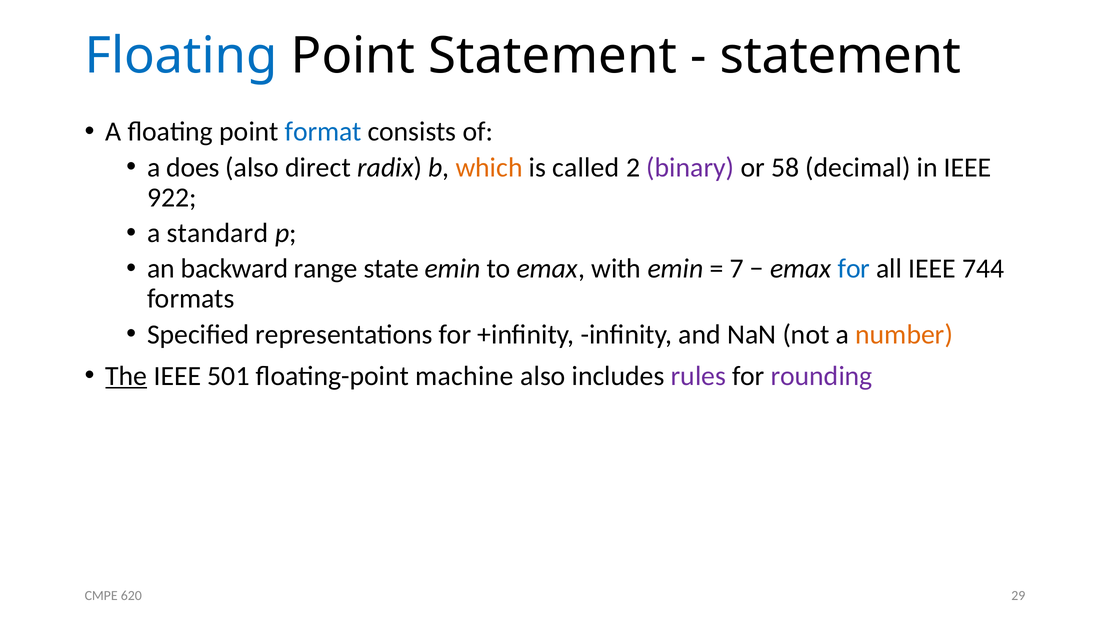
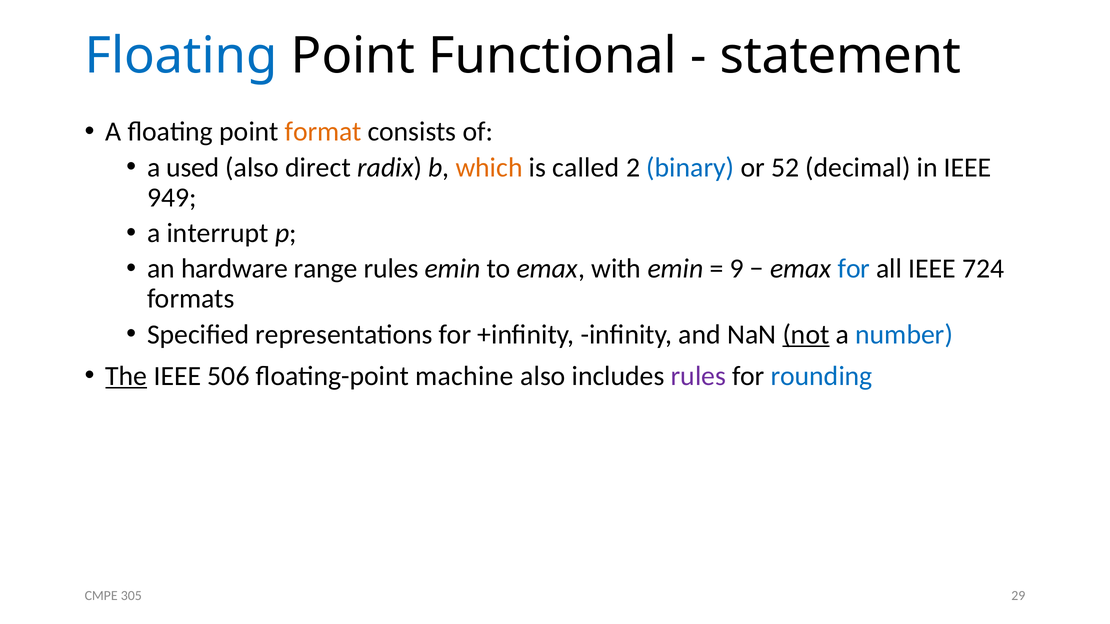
Point Statement: Statement -> Functional (553, 56)
format colour: blue -> orange (323, 132)
does: does -> used (193, 168)
binary colour: purple -> blue (690, 168)
58: 58 -> 52 (785, 168)
922: 922 -> 949 (172, 197)
standard: standard -> interrupt (218, 233)
backward: backward -> hardware (235, 269)
range state: state -> rules (391, 269)
7: 7 -> 9 (737, 269)
744: 744 -> 724 (983, 269)
not underline: none -> present (806, 335)
number colour: orange -> blue (904, 335)
501: 501 -> 506 (228, 376)
rounding colour: purple -> blue (822, 376)
620: 620 -> 305 (131, 596)
